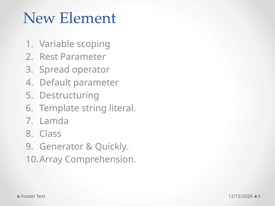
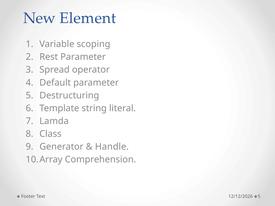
Quickly: Quickly -> Handle (112, 147)
